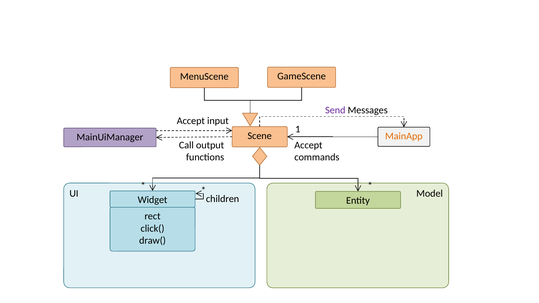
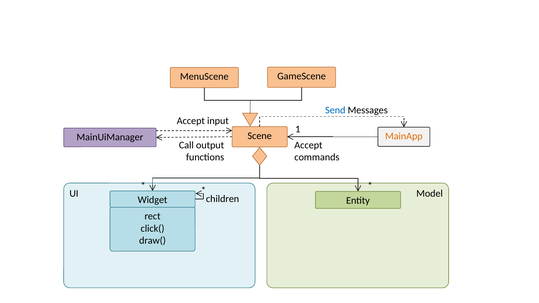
Send colour: purple -> blue (335, 110)
